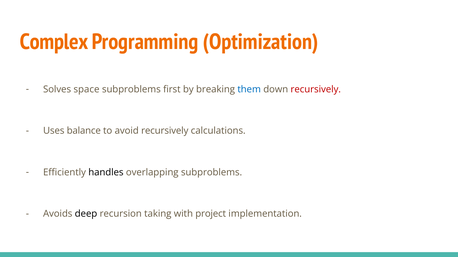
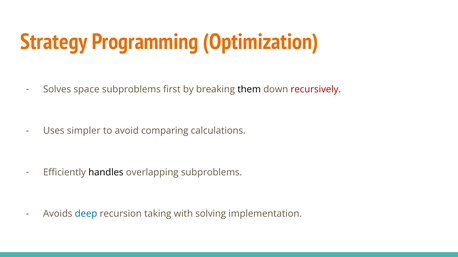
Complex: Complex -> Strategy (54, 42)
them colour: blue -> black (249, 89)
balance: balance -> simpler (84, 131)
avoid recursively: recursively -> comparing (165, 131)
deep colour: black -> blue (86, 214)
project: project -> solving (211, 214)
